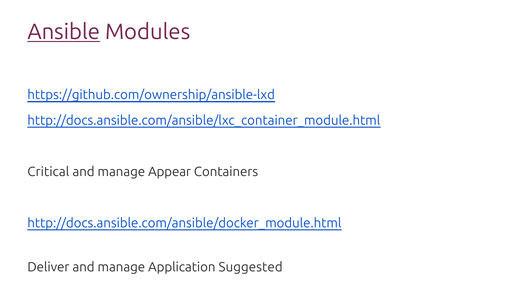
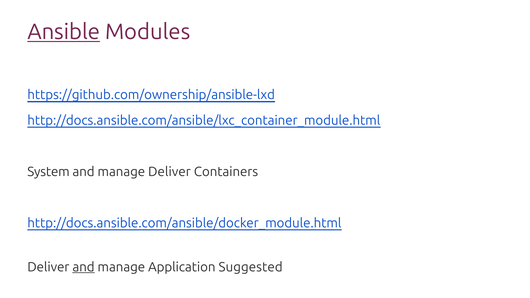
Critical: Critical -> System (48, 172)
manage Appear: Appear -> Deliver (169, 172)
and underline: none -> present (84, 267)
